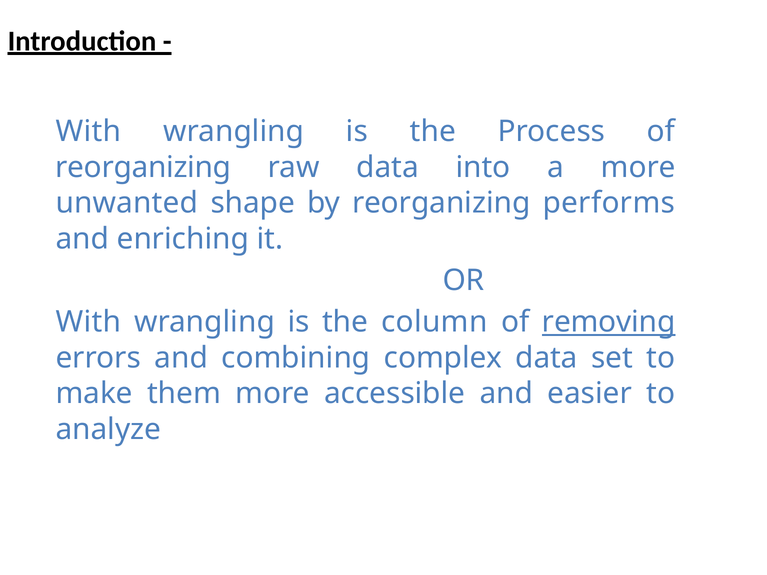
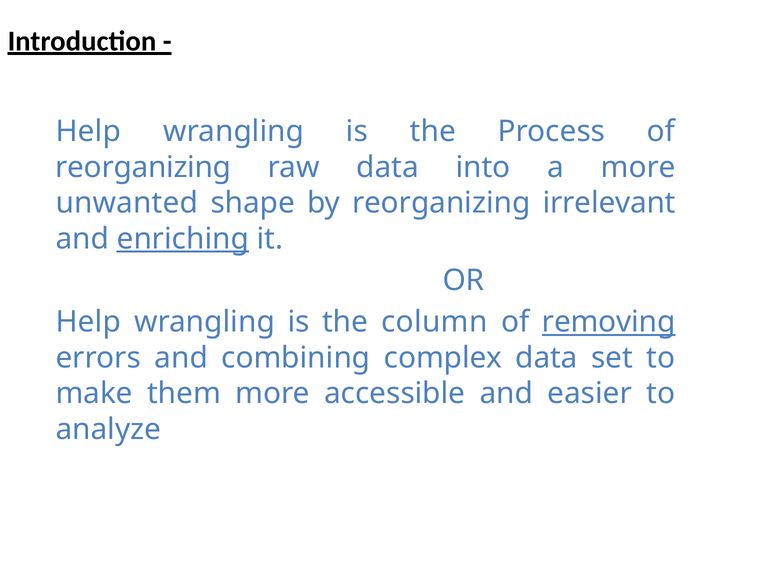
With: With -> Help (88, 132)
performs: performs -> irrelevant (609, 203)
enriching underline: none -> present (183, 239)
With: With -> Help (88, 322)
